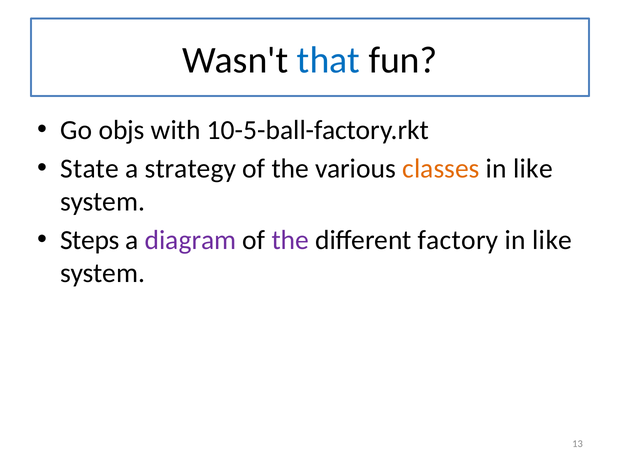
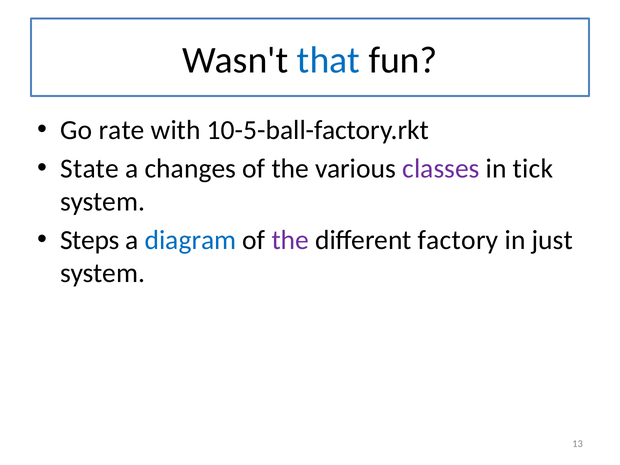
objs: objs -> rate (122, 130)
strategy: strategy -> changes (190, 169)
classes colour: orange -> purple (441, 169)
like: like -> tick (533, 169)
diagram colour: purple -> blue (191, 240)
like: like -> just (552, 240)
